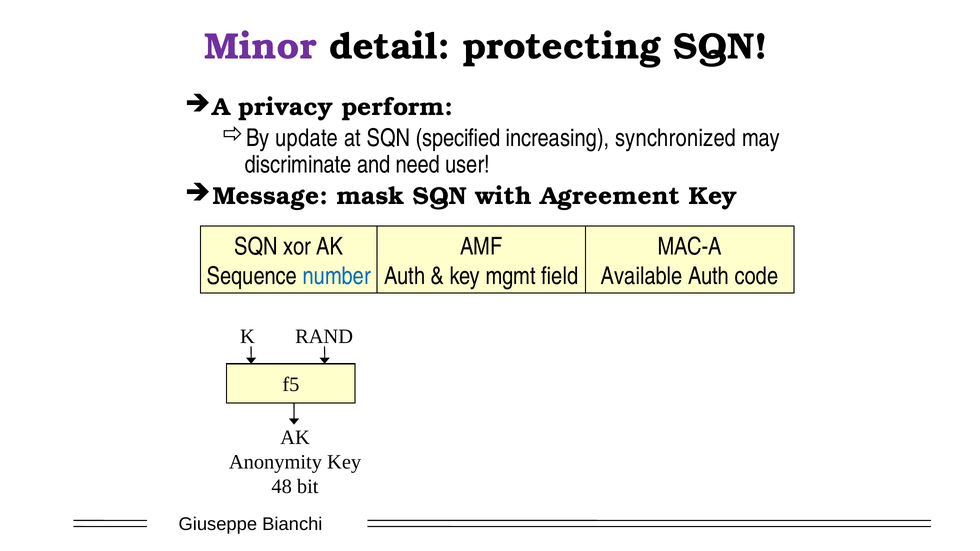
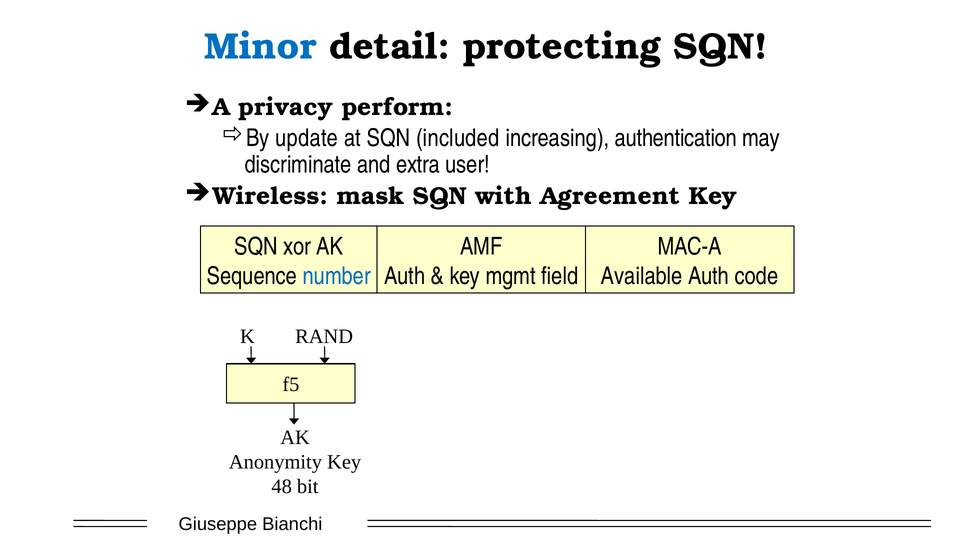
Minor colour: purple -> blue (260, 47)
specified: specified -> included (458, 138)
synchronized: synchronized -> authentication (676, 138)
need: need -> extra (418, 165)
Message: Message -> Wireless (270, 196)
